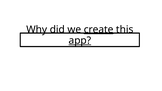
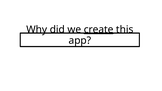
app underline: present -> none (80, 40)
